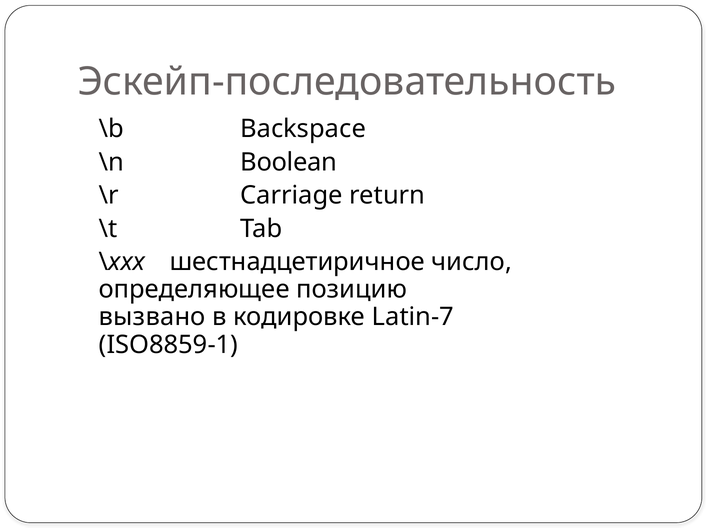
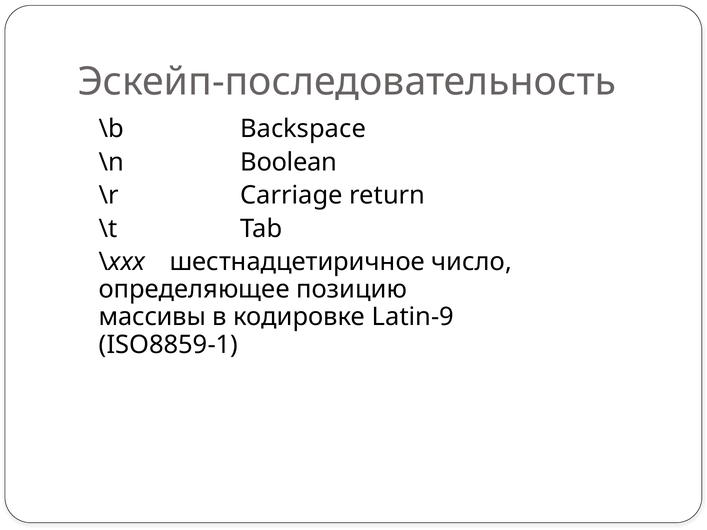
вызвано: вызвано -> массивы (152, 317)
Latin-7: Latin-7 -> Latin-9 (413, 317)
